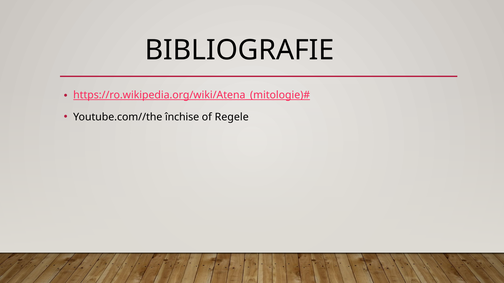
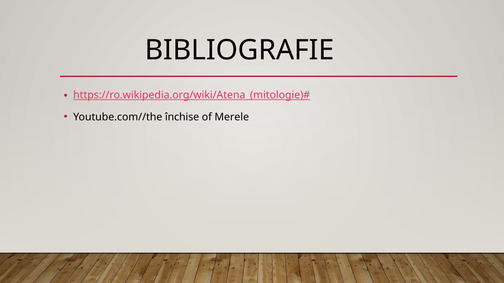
Regele: Regele -> Merele (232, 117)
